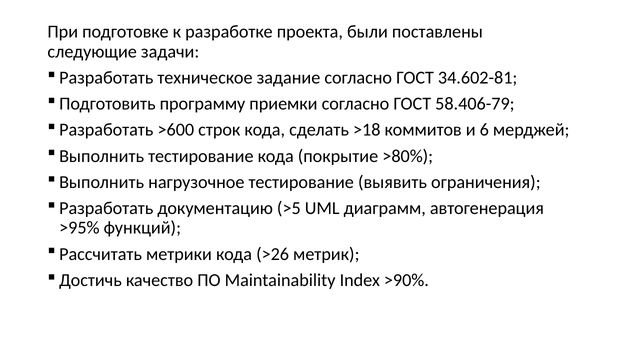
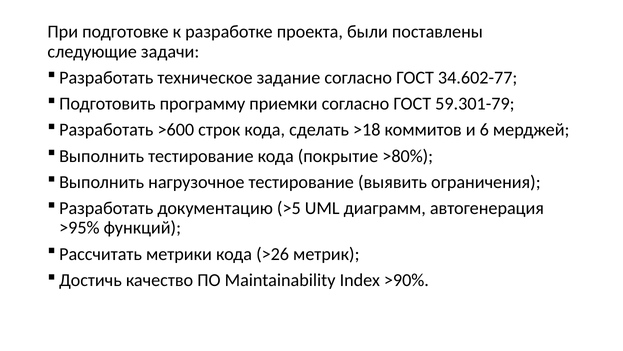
34.602-81: 34.602-81 -> 34.602-77 (478, 78)
58.406-79: 58.406-79 -> 59.301-79 (475, 104)
